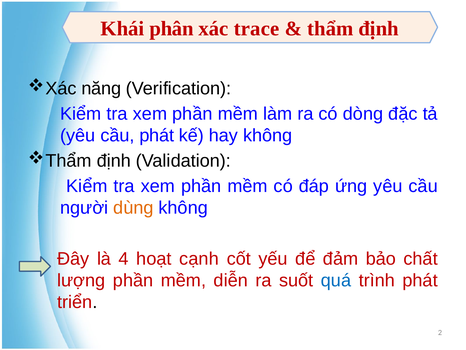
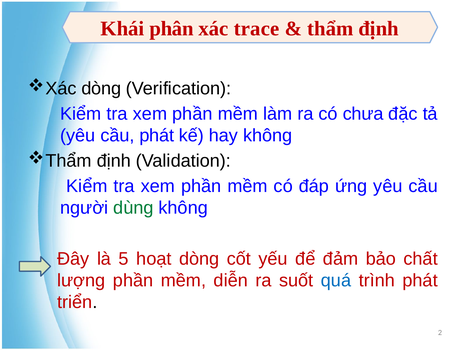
năng: năng -> dòng (101, 88)
dòng: dòng -> chưa (363, 114)
dùng colour: orange -> green (133, 208)
4: 4 -> 5 (124, 258)
hoạt cạnh: cạnh -> dòng (199, 258)
